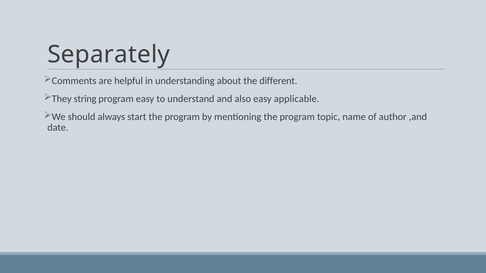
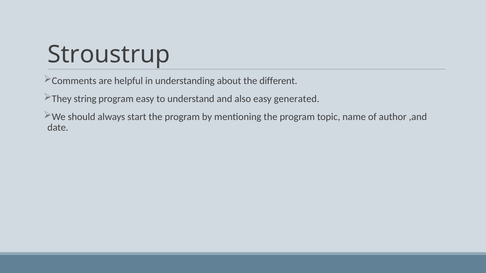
Separately: Separately -> Stroustrup (109, 54)
applicable: applicable -> generated (297, 99)
